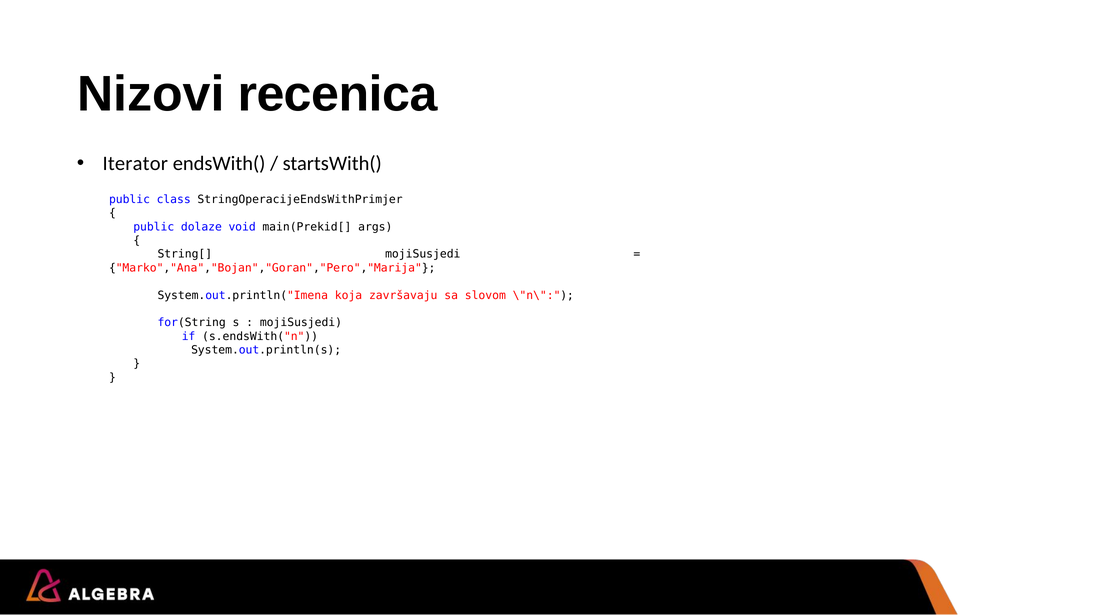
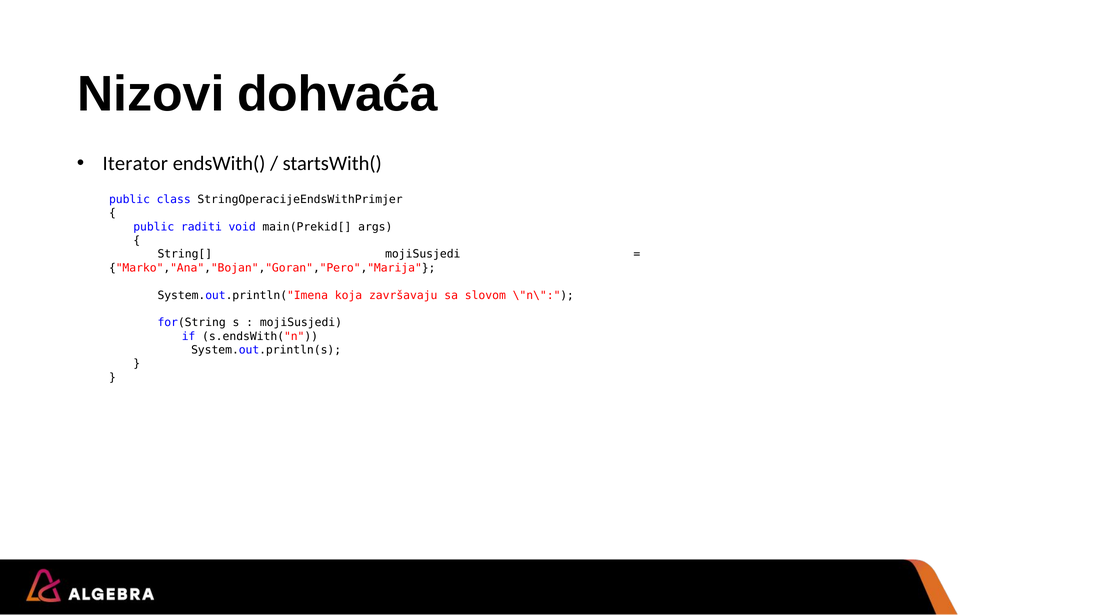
recenica: recenica -> dohvaća (338, 94)
dolaze: dolaze -> raditi (201, 227)
